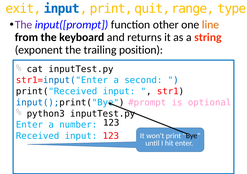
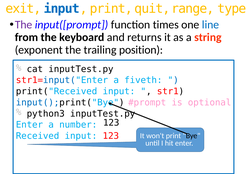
other: other -> times (166, 25)
line colour: orange -> blue (211, 25)
second: second -> fiveth (143, 80)
